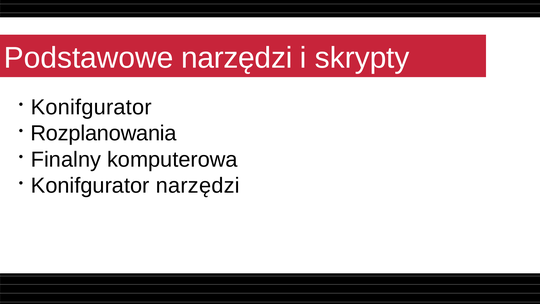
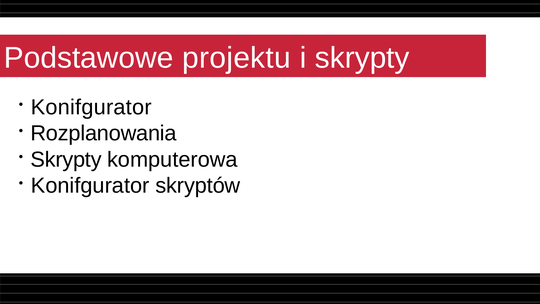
Podstawowe narzędzi: narzędzi -> projektu (237, 58)
Finalny: Finalny -> Skrypty (66, 159)
Konifgurator narzędzi: narzędzi -> skryptów (198, 186)
